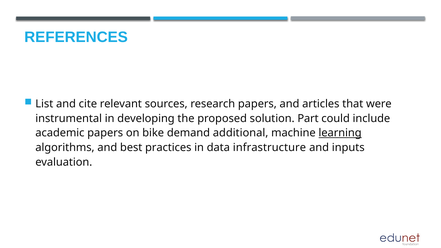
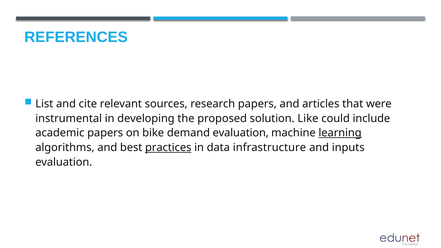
Part: Part -> Like (308, 118)
demand additional: additional -> evaluation (241, 133)
practices underline: none -> present (168, 148)
